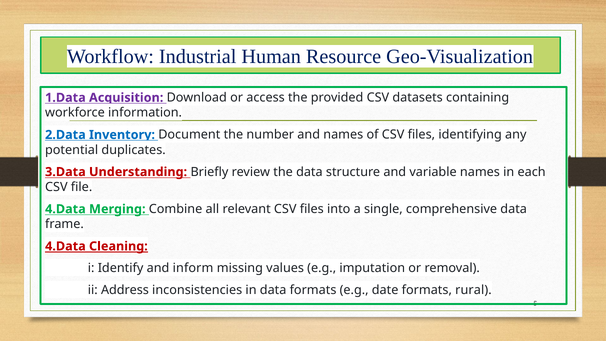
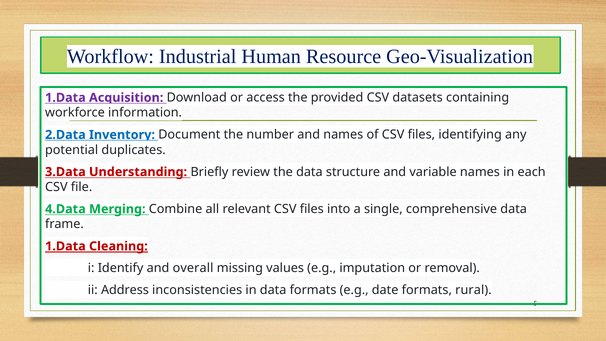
4.Data: 4.Data -> 1.Data (65, 246)
inform: inform -> overall (193, 268)
